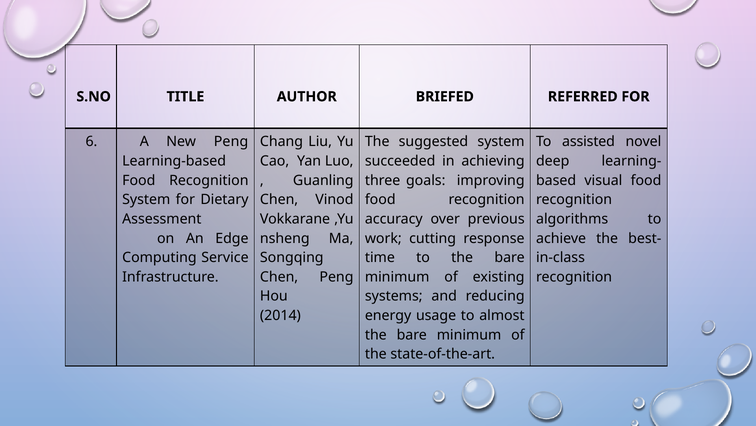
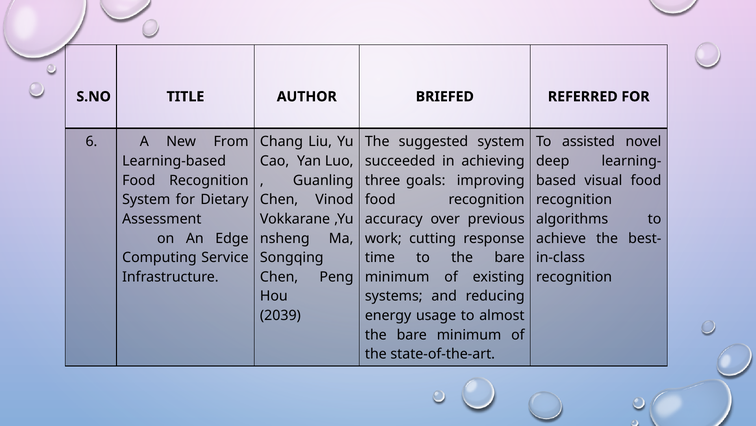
New Peng: Peng -> From (231, 141)
2014: 2014 -> 2039 (280, 315)
